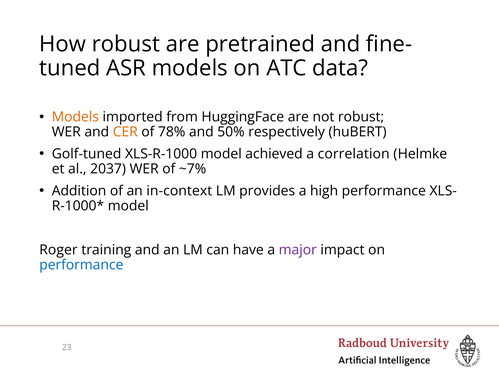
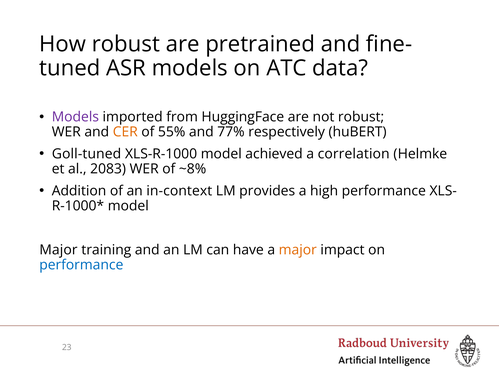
Models colour: orange -> purple (75, 117)
78%: 78% -> 55% (172, 132)
50%: 50% -> 77% (231, 132)
Golf-tuned: Golf-tuned -> Goll-tuned (87, 154)
2037: 2037 -> 2083 (108, 169)
~7%: ~7% -> ~8% (193, 169)
Roger: Roger -> Major (58, 249)
major colour: purple -> orange (298, 249)
